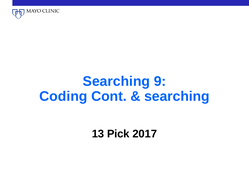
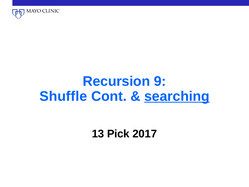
Searching: Searching -> Recursion (116, 81)
Coding: Coding -> Shuffle (63, 96)
searching underline: none -> present (177, 96)
